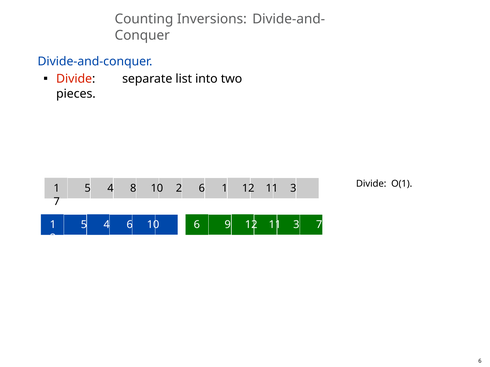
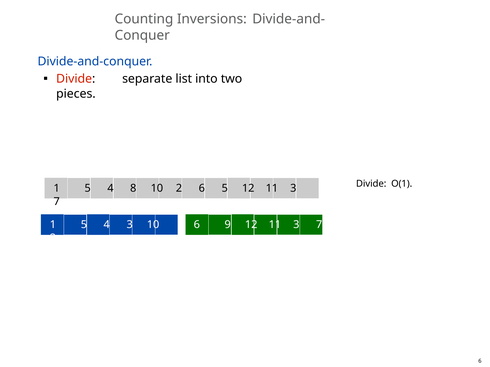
6 1: 1 -> 5 (225, 189)
4 6: 6 -> 3 (130, 225)
